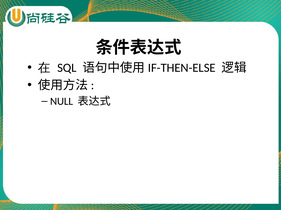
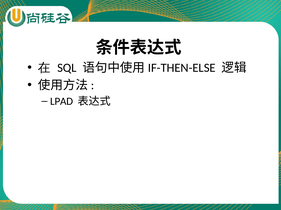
NULL: NULL -> LPAD (62, 102)
